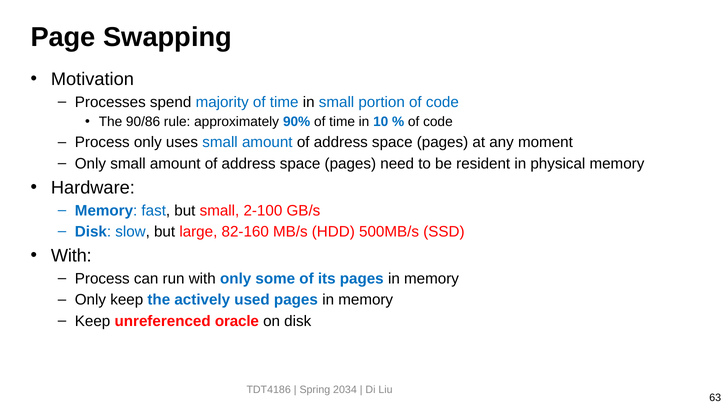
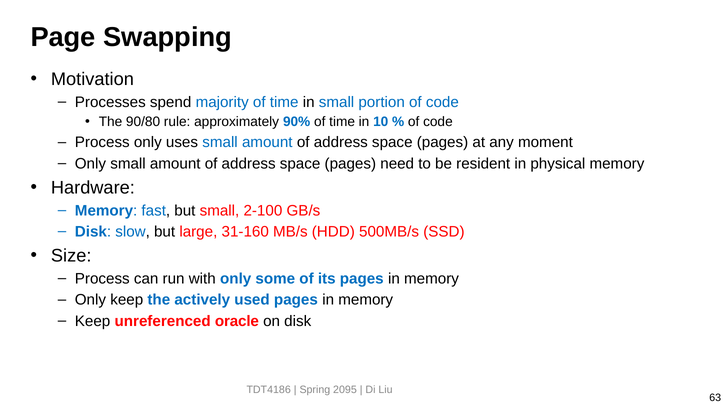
90/86: 90/86 -> 90/80 (143, 122)
82-160: 82-160 -> 31-160 (245, 232)
With: With -> Size (71, 255)
2034: 2034 -> 2095 (345, 389)
